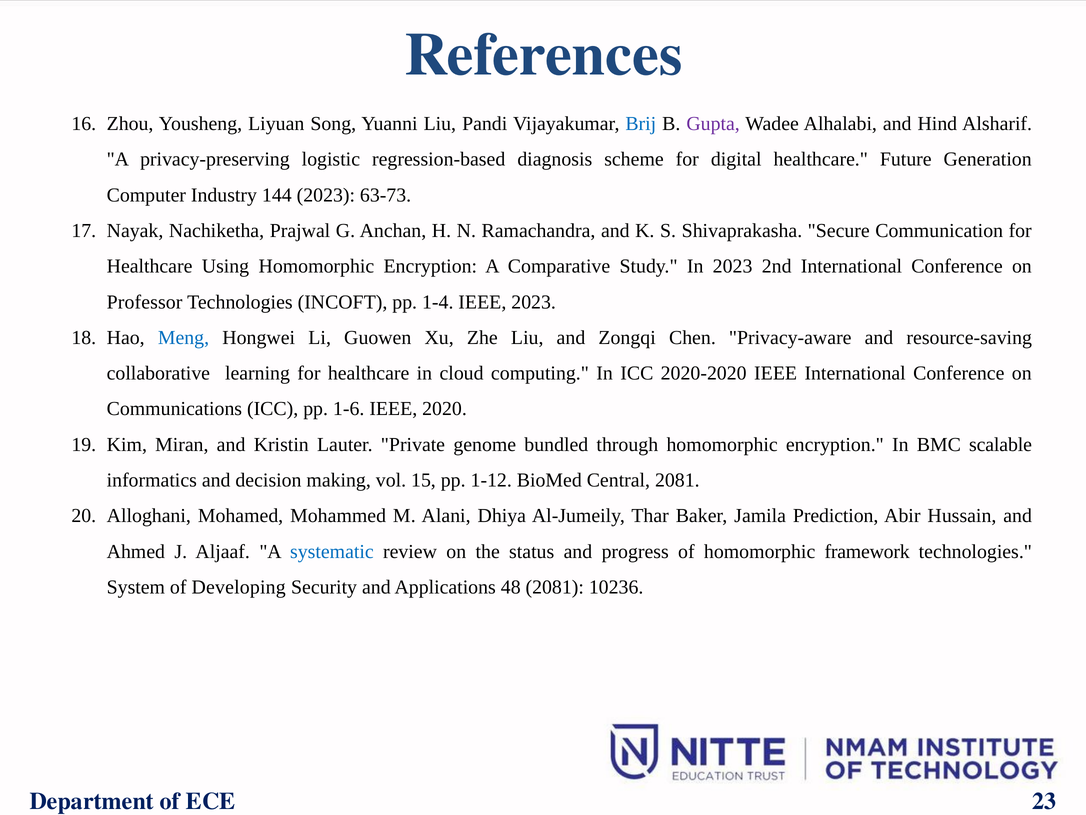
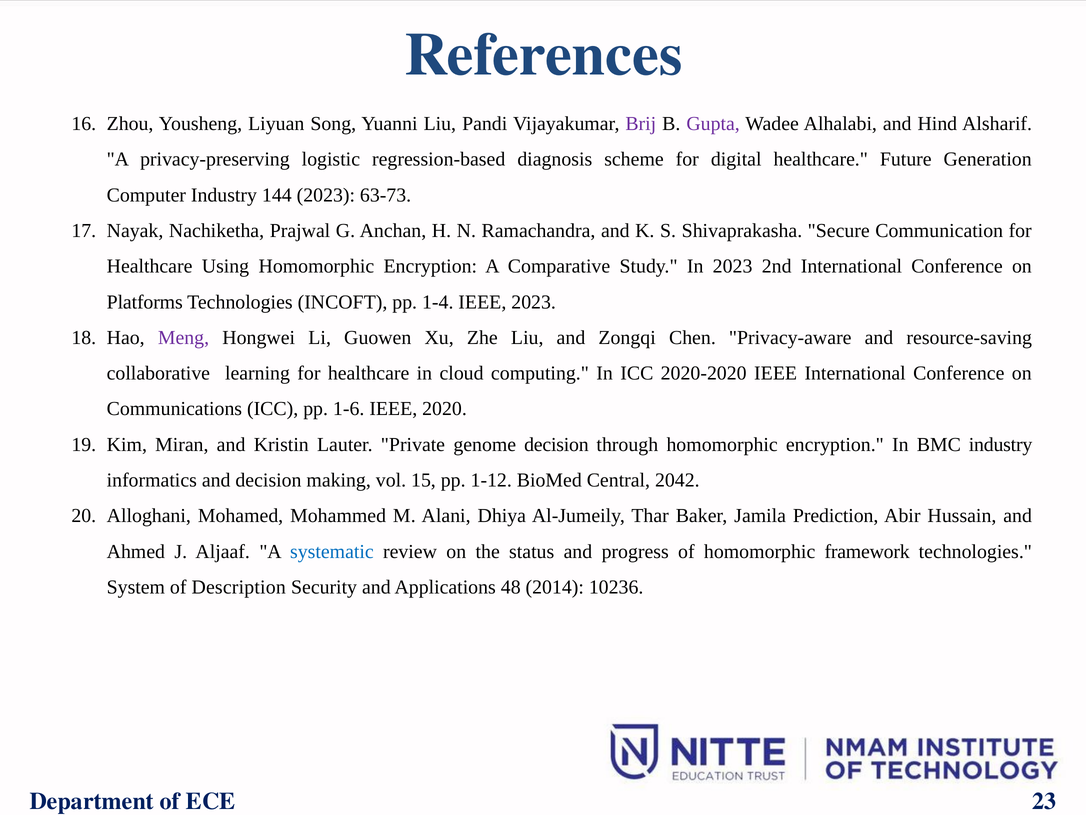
Brij colour: blue -> purple (641, 124)
Professor: Professor -> Platforms (145, 302)
Meng colour: blue -> purple (184, 337)
genome bundled: bundled -> decision (556, 444)
BMC scalable: scalable -> industry (1001, 444)
Central 2081: 2081 -> 2042 (677, 480)
Developing: Developing -> Description (239, 587)
48 2081: 2081 -> 2014 (555, 587)
